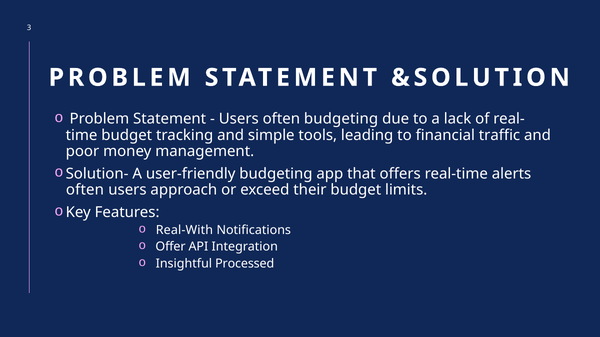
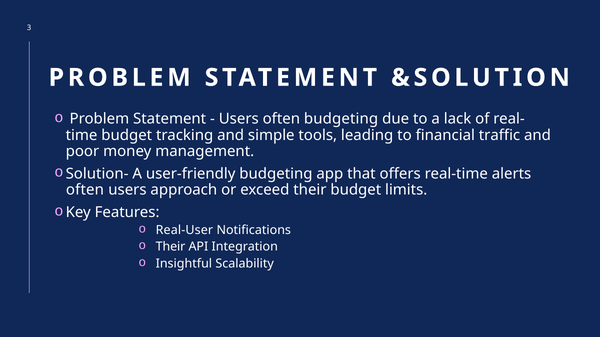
Real-With: Real-With -> Real-User (184, 231)
Offer: Offer -> Their (171, 247)
Processed: Processed -> Scalability (245, 264)
